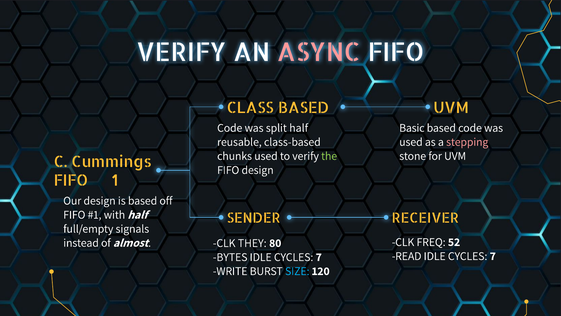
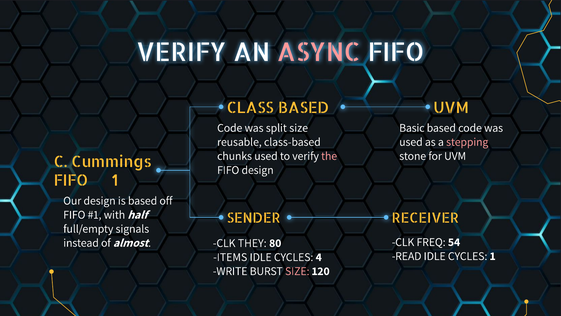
split half: half -> size (299, 128)
the colour: light green -> pink (329, 156)
52: 52 -> 54 (454, 242)
READ IDLE CYCLES 7: 7 -> 1 (493, 256)
BYTES: BYTES -> ITEMS (230, 257)
7: 7 -> 4 (319, 257)
SIZE colour: light blue -> pink (297, 271)
